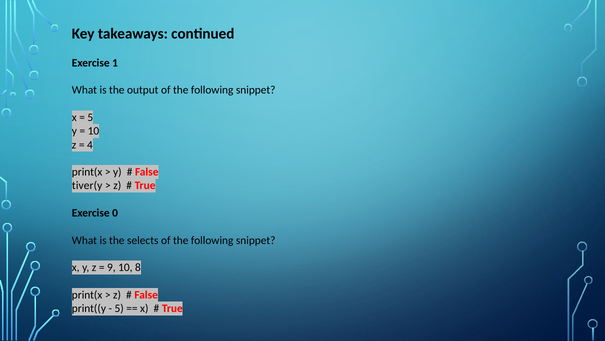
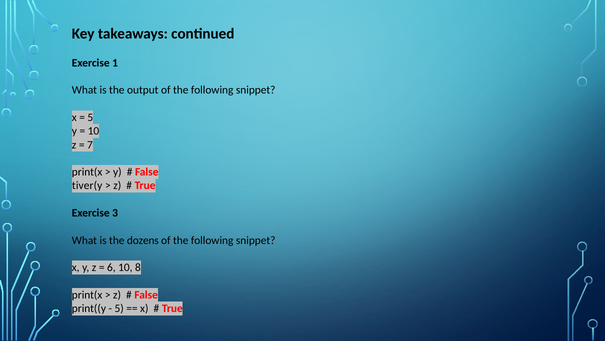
4: 4 -> 7 (90, 144)
0: 0 -> 3 (115, 213)
selects: selects -> dozens (143, 240)
9: 9 -> 6 (111, 267)
